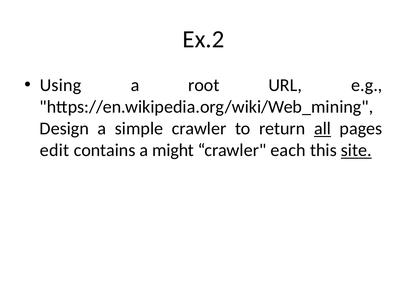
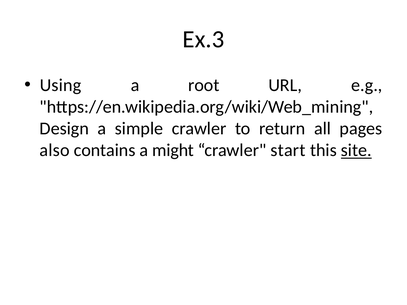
Ex.2: Ex.2 -> Ex.3 (203, 39)
all underline: present -> none (323, 129)
edit: edit -> also (55, 150)
each: each -> start (288, 150)
